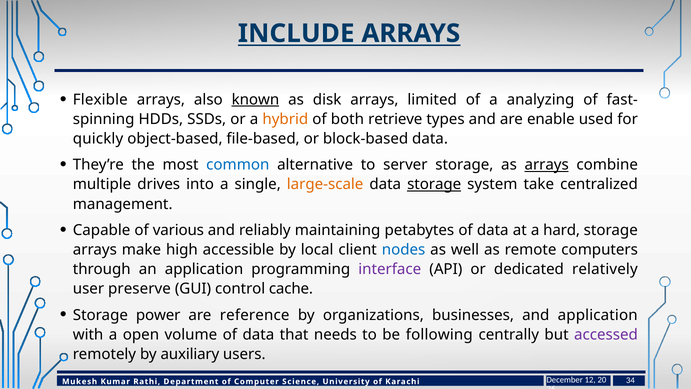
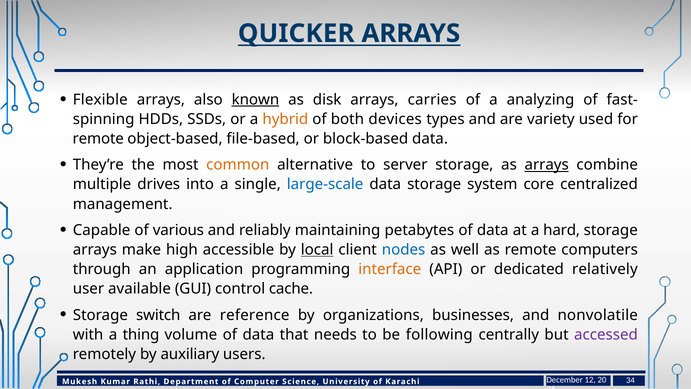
INCLUDE: INCLUDE -> QUICKER (296, 33)
limited: limited -> carries (432, 99)
retrieve: retrieve -> devices (395, 119)
enable: enable -> variety (551, 119)
quickly: quickly -> remote (98, 139)
common colour: blue -> orange (238, 165)
large-scale colour: orange -> blue (325, 184)
storage underline: present -> none (434, 184)
take: take -> core (539, 184)
local underline: none -> present (317, 250)
interface colour: purple -> orange (390, 269)
preserve: preserve -> available (140, 289)
power: power -> switch (158, 315)
and application: application -> nonvolatile (598, 315)
open: open -> thing (141, 334)
